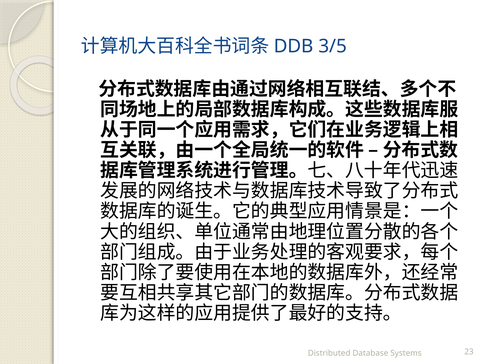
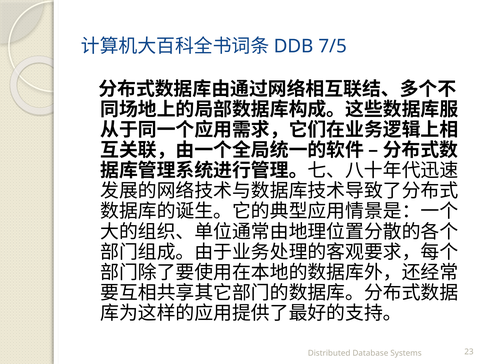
3/5: 3/5 -> 7/5 (333, 46)
